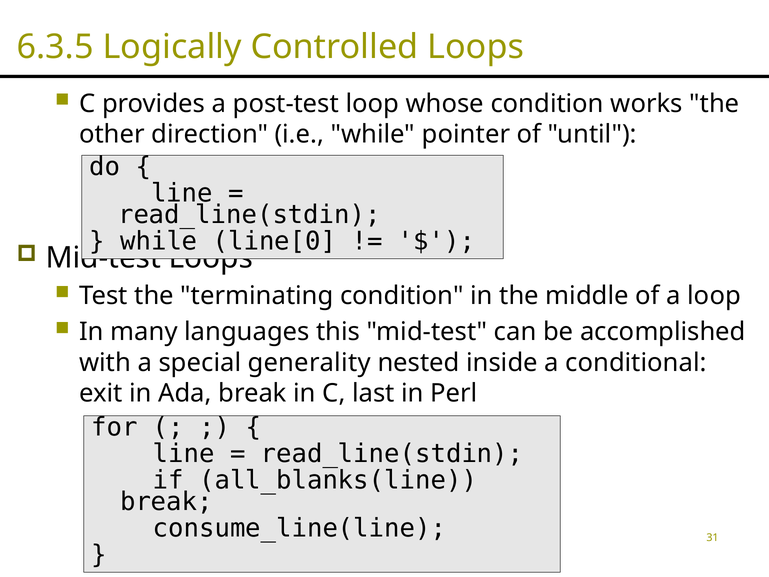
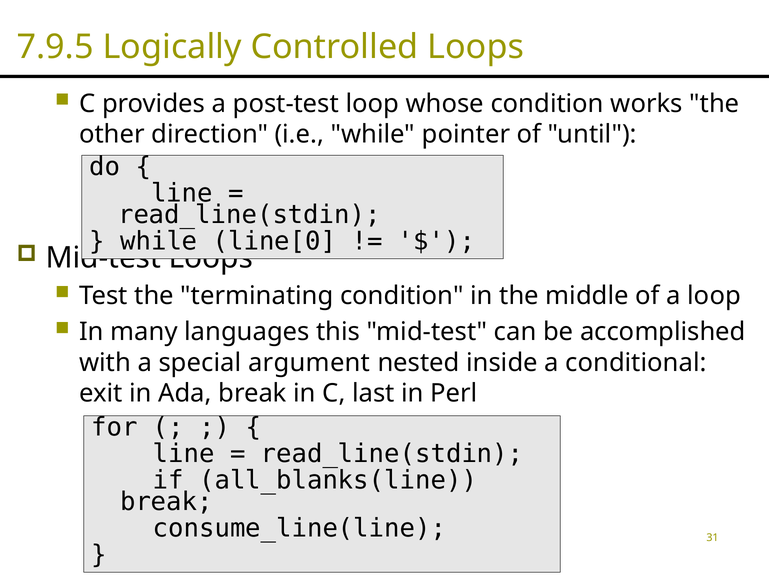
6.3.5: 6.3.5 -> 7.9.5 (55, 47)
generality: generality -> argument (309, 362)
